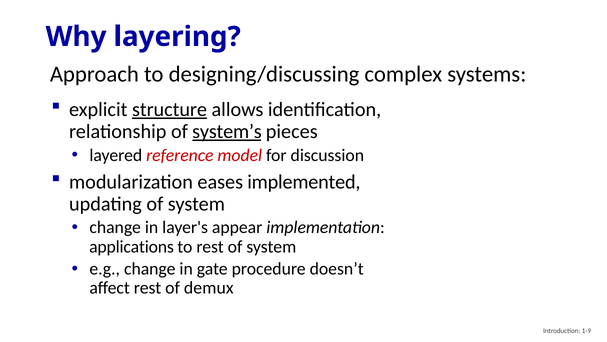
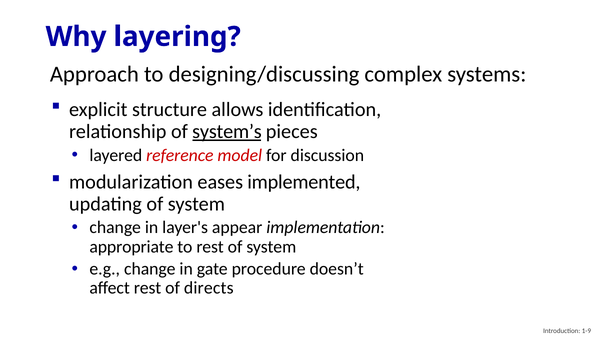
structure underline: present -> none (170, 109)
applications: applications -> appropriate (131, 246)
demux: demux -> directs (209, 288)
